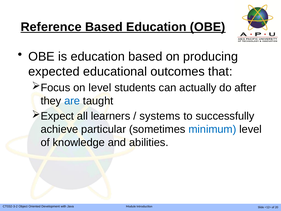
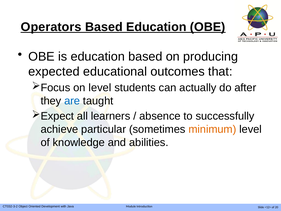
Reference: Reference -> Operators (51, 27)
systems: systems -> absence (160, 116)
minimum colour: blue -> orange (212, 129)
